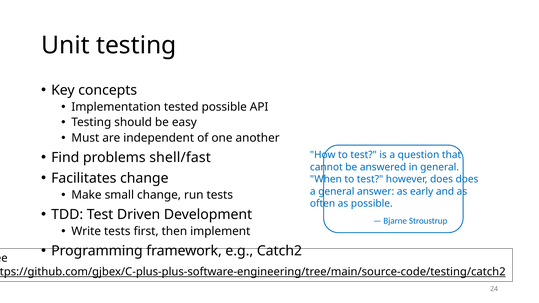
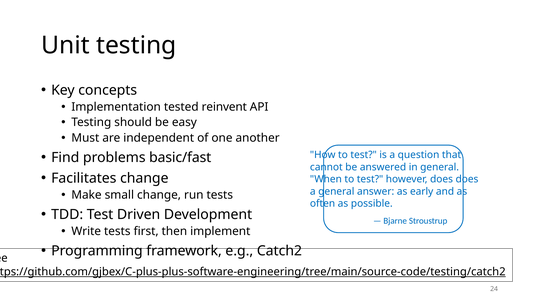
tested possible: possible -> reinvent (224, 107)
shell/fast: shell/fast -> basic/fast (180, 158)
